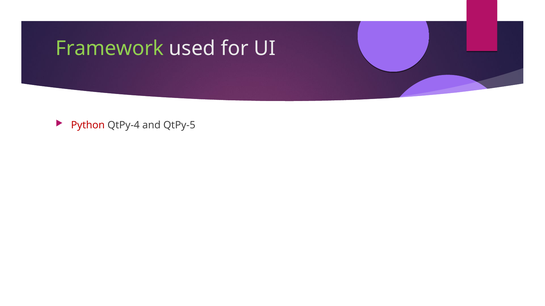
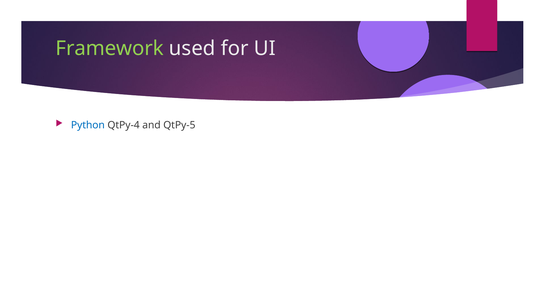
Python colour: red -> blue (88, 125)
